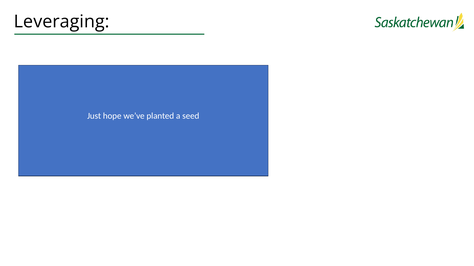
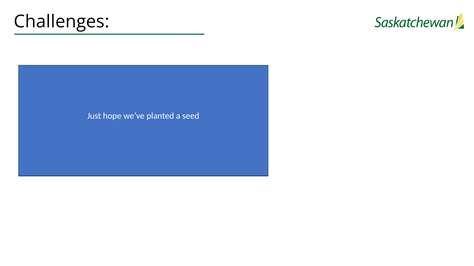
Leveraging: Leveraging -> Challenges (62, 22)
